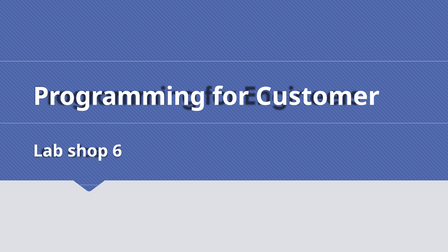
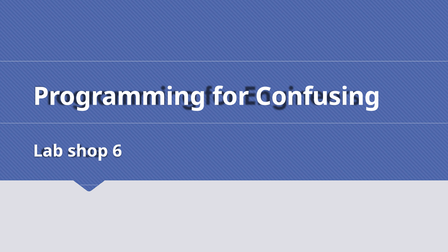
Customer: Customer -> Confusing (318, 97)
